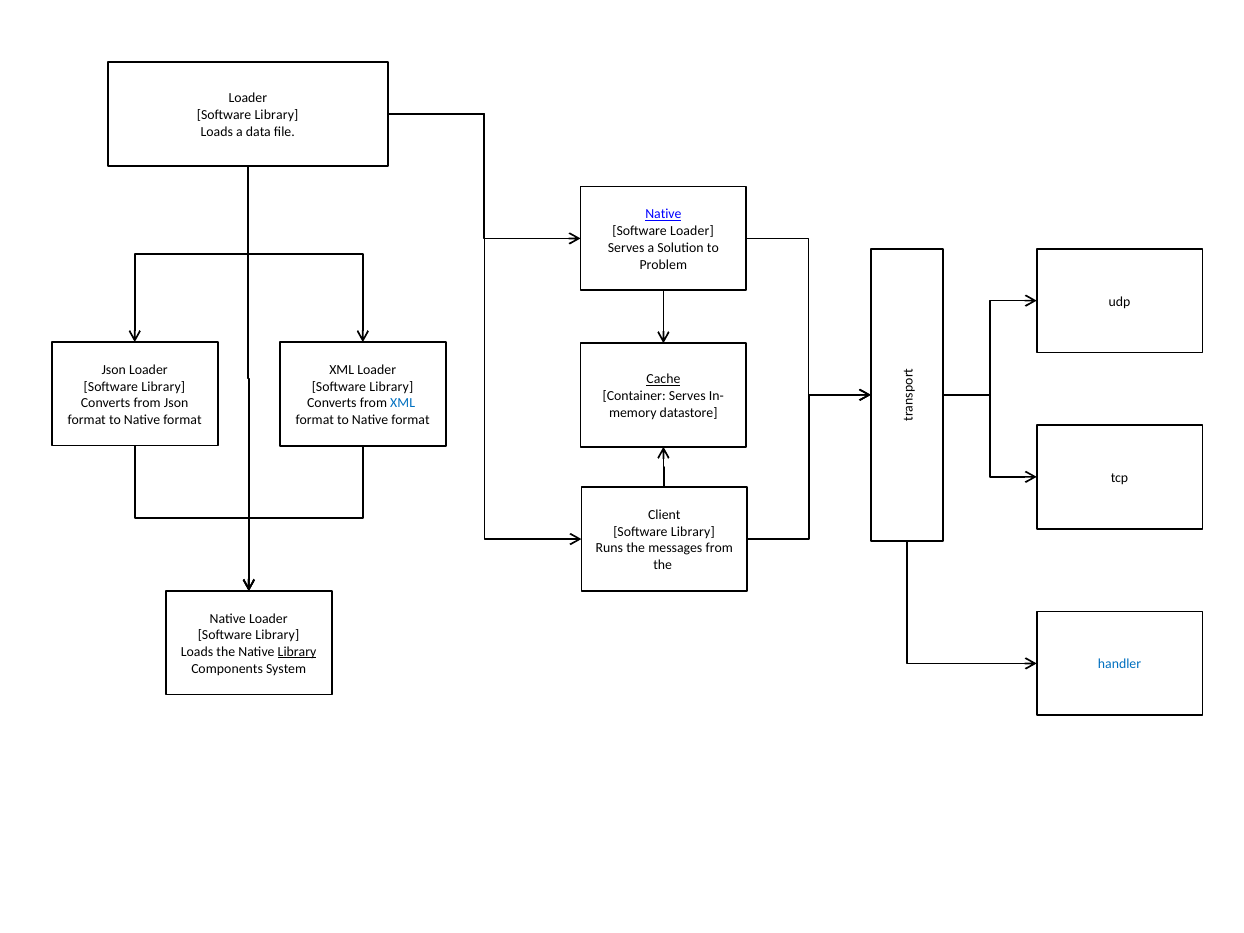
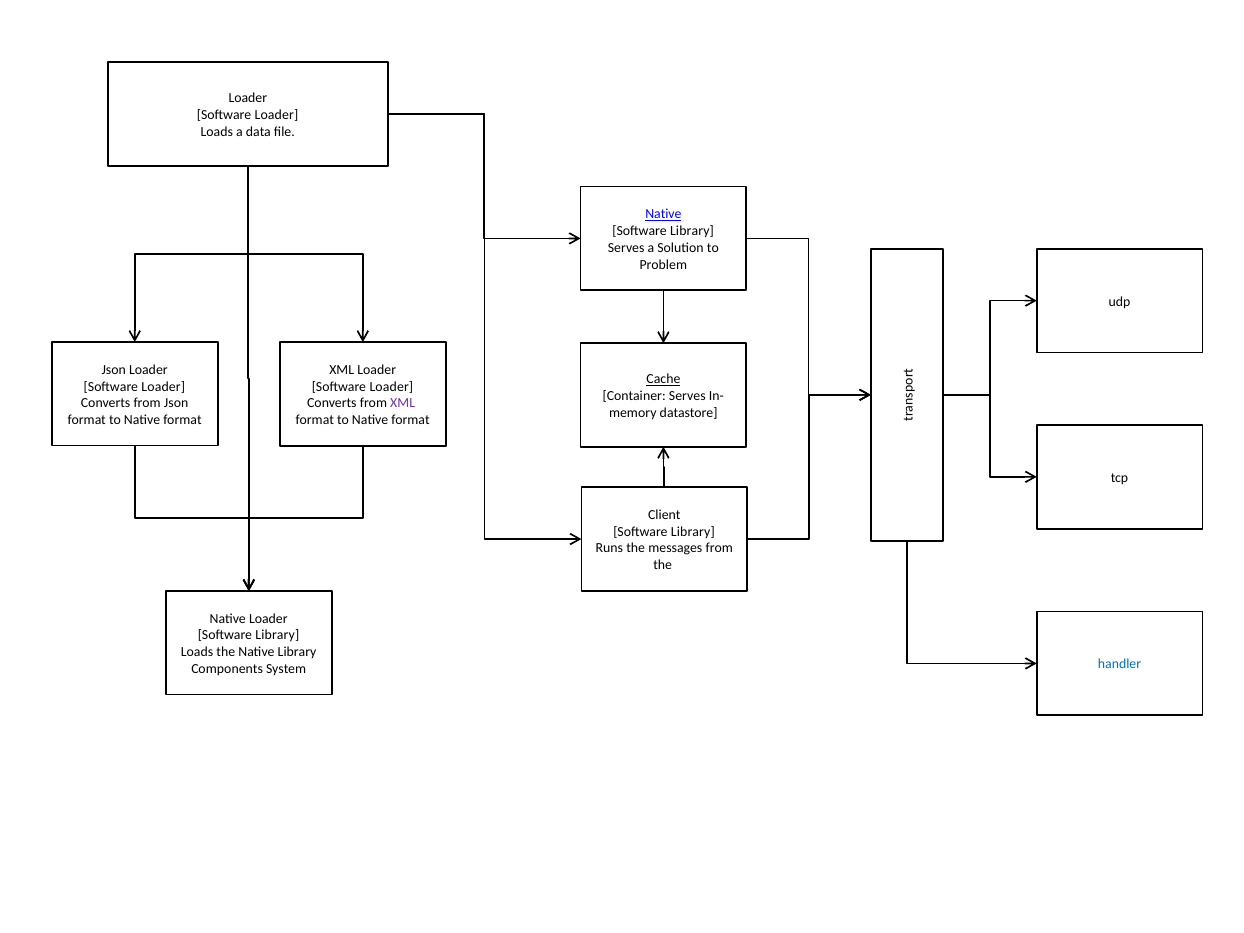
Library: Library -> Loader (276, 115)
Loader: Loader -> Library (692, 231)
Library: Library -> Loader (163, 387)
Library: Library -> Loader (391, 387)
XML colour: blue -> purple (403, 403)
Library underline: present -> none (297, 652)
